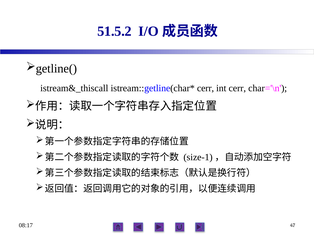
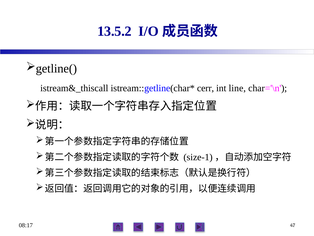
51.5.2: 51.5.2 -> 13.5.2 (114, 31)
int cerr: cerr -> line (237, 88)
